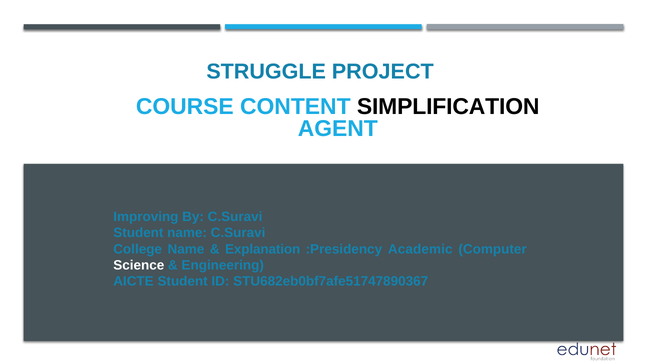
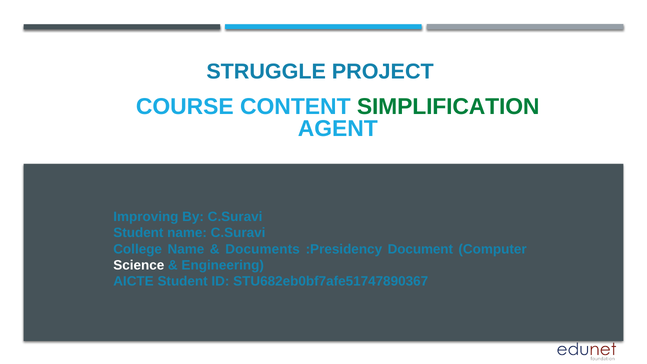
SIMPLIFICATION colour: black -> green (448, 107)
Explanation: Explanation -> Documents (263, 249)
Academic: Academic -> Document (420, 249)
